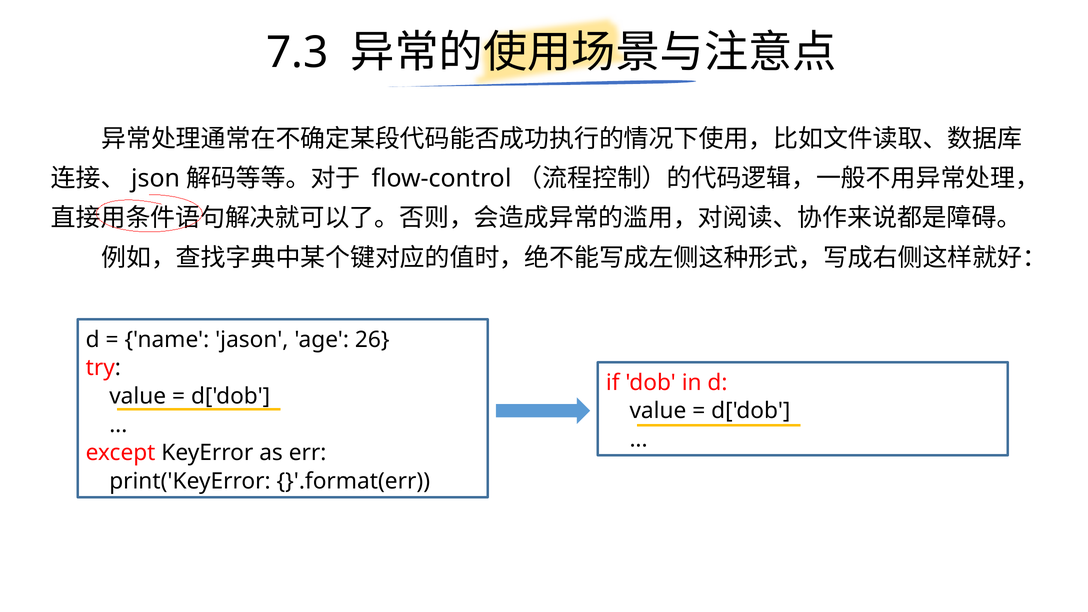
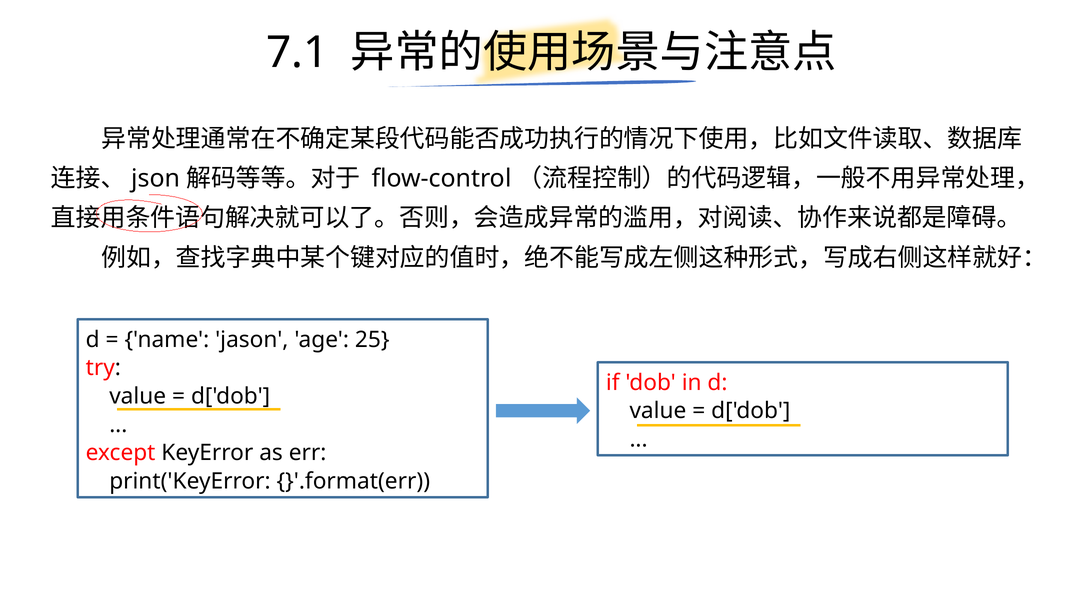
7.3: 7.3 -> 7.1 (297, 53)
26: 26 -> 25 (372, 340)
